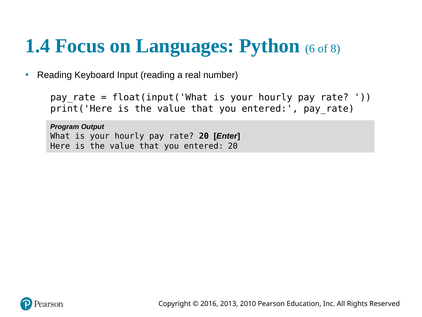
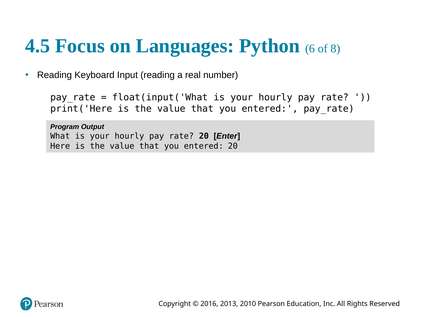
1.4: 1.4 -> 4.5 (38, 46)
